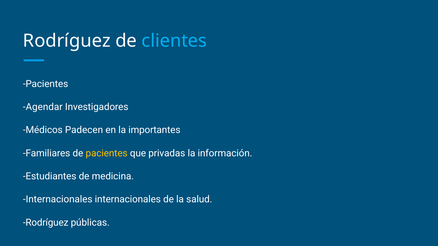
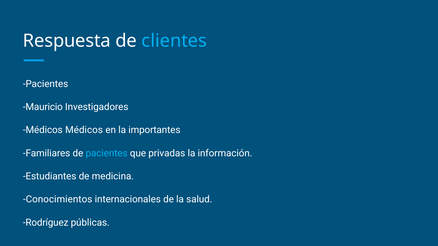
Rodríguez: Rodríguez -> Respuesta (67, 41)
Agendar: Agendar -> Mauricio (43, 107)
Médicos Padecen: Padecen -> Médicos (84, 130)
pacientes colour: yellow -> light blue (107, 153)
Internacionales: Internacionales -> Conocimientos (58, 200)
